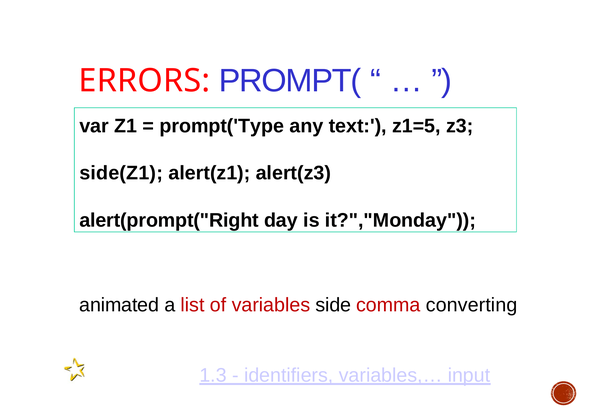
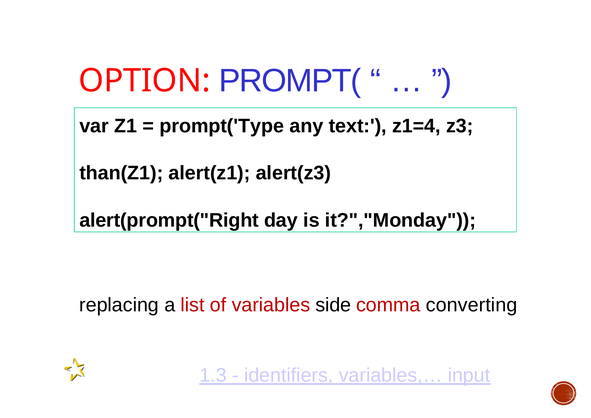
ERRORS: ERRORS -> OPTION (144, 81)
z1=5: z1=5 -> z1=4 (416, 126)
side(Z1: side(Z1 -> than(Z1 (121, 173)
animated: animated -> replacing (119, 305)
